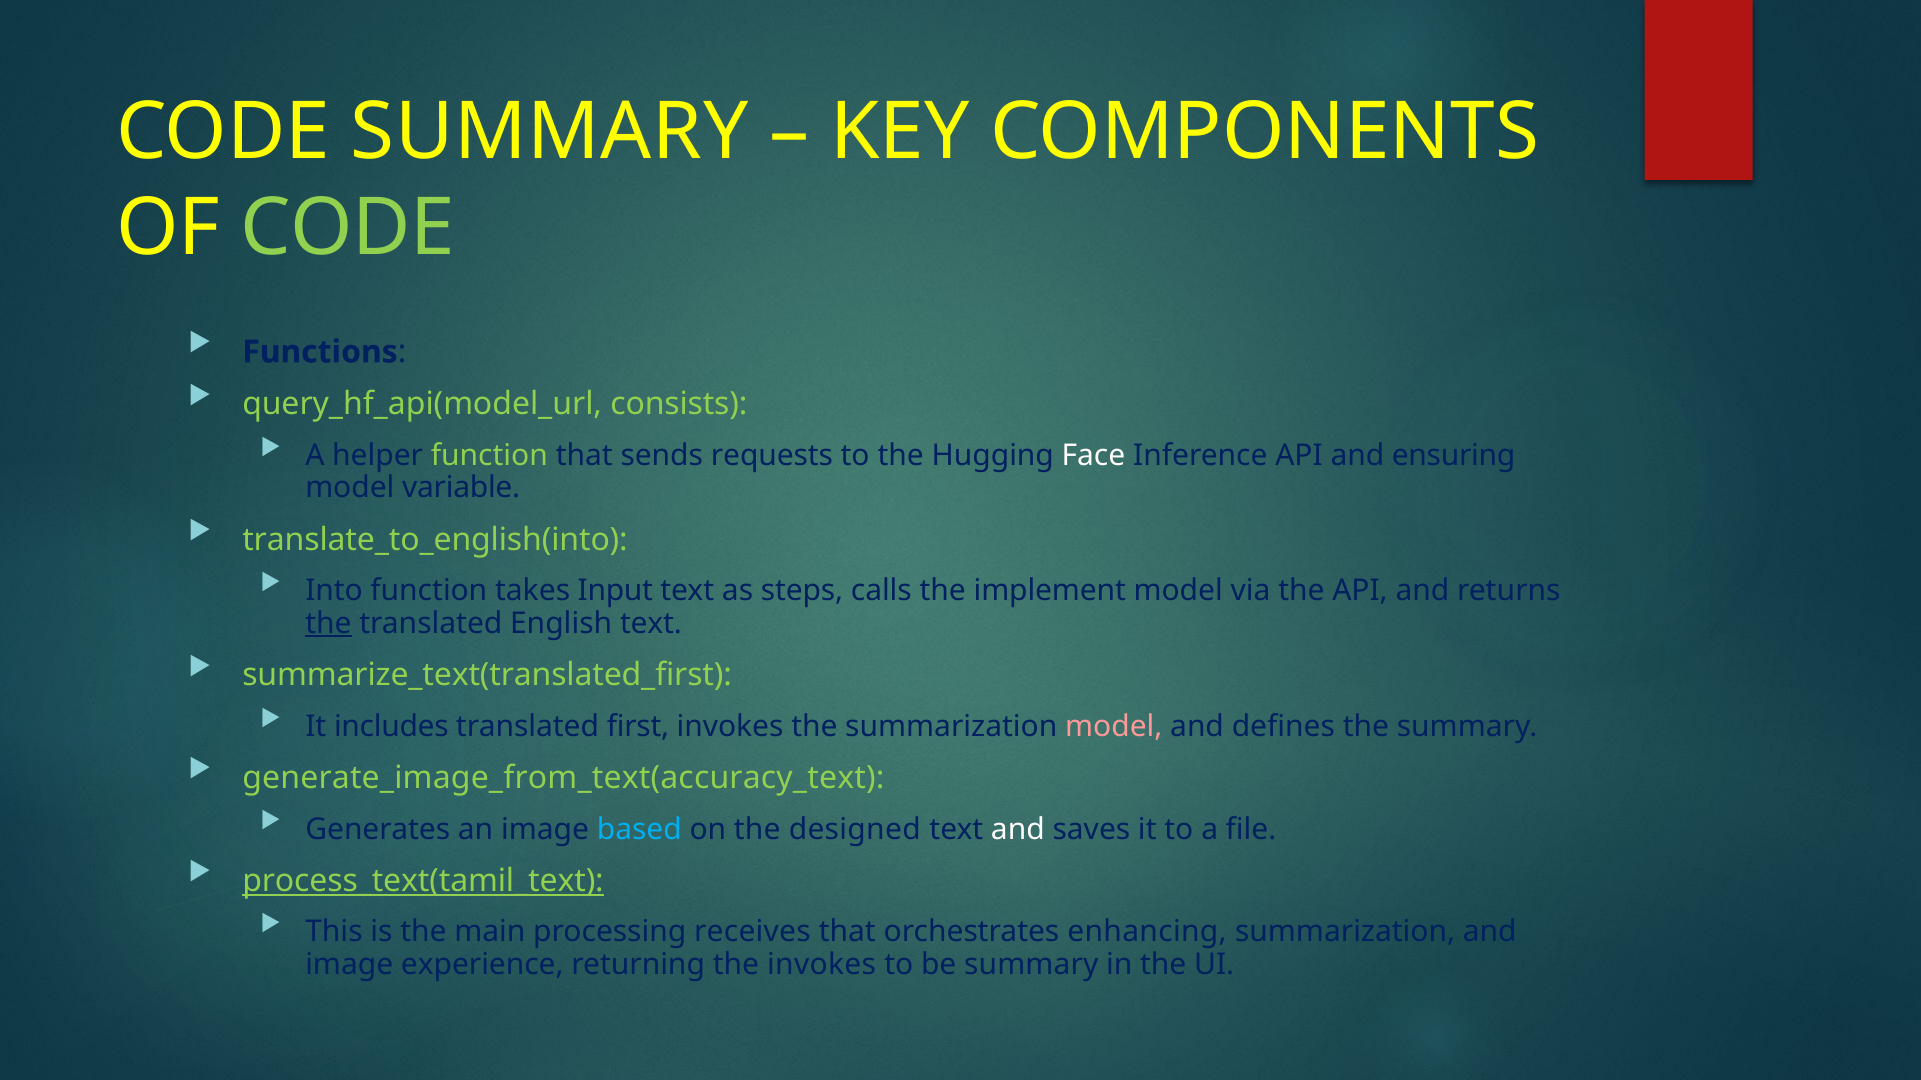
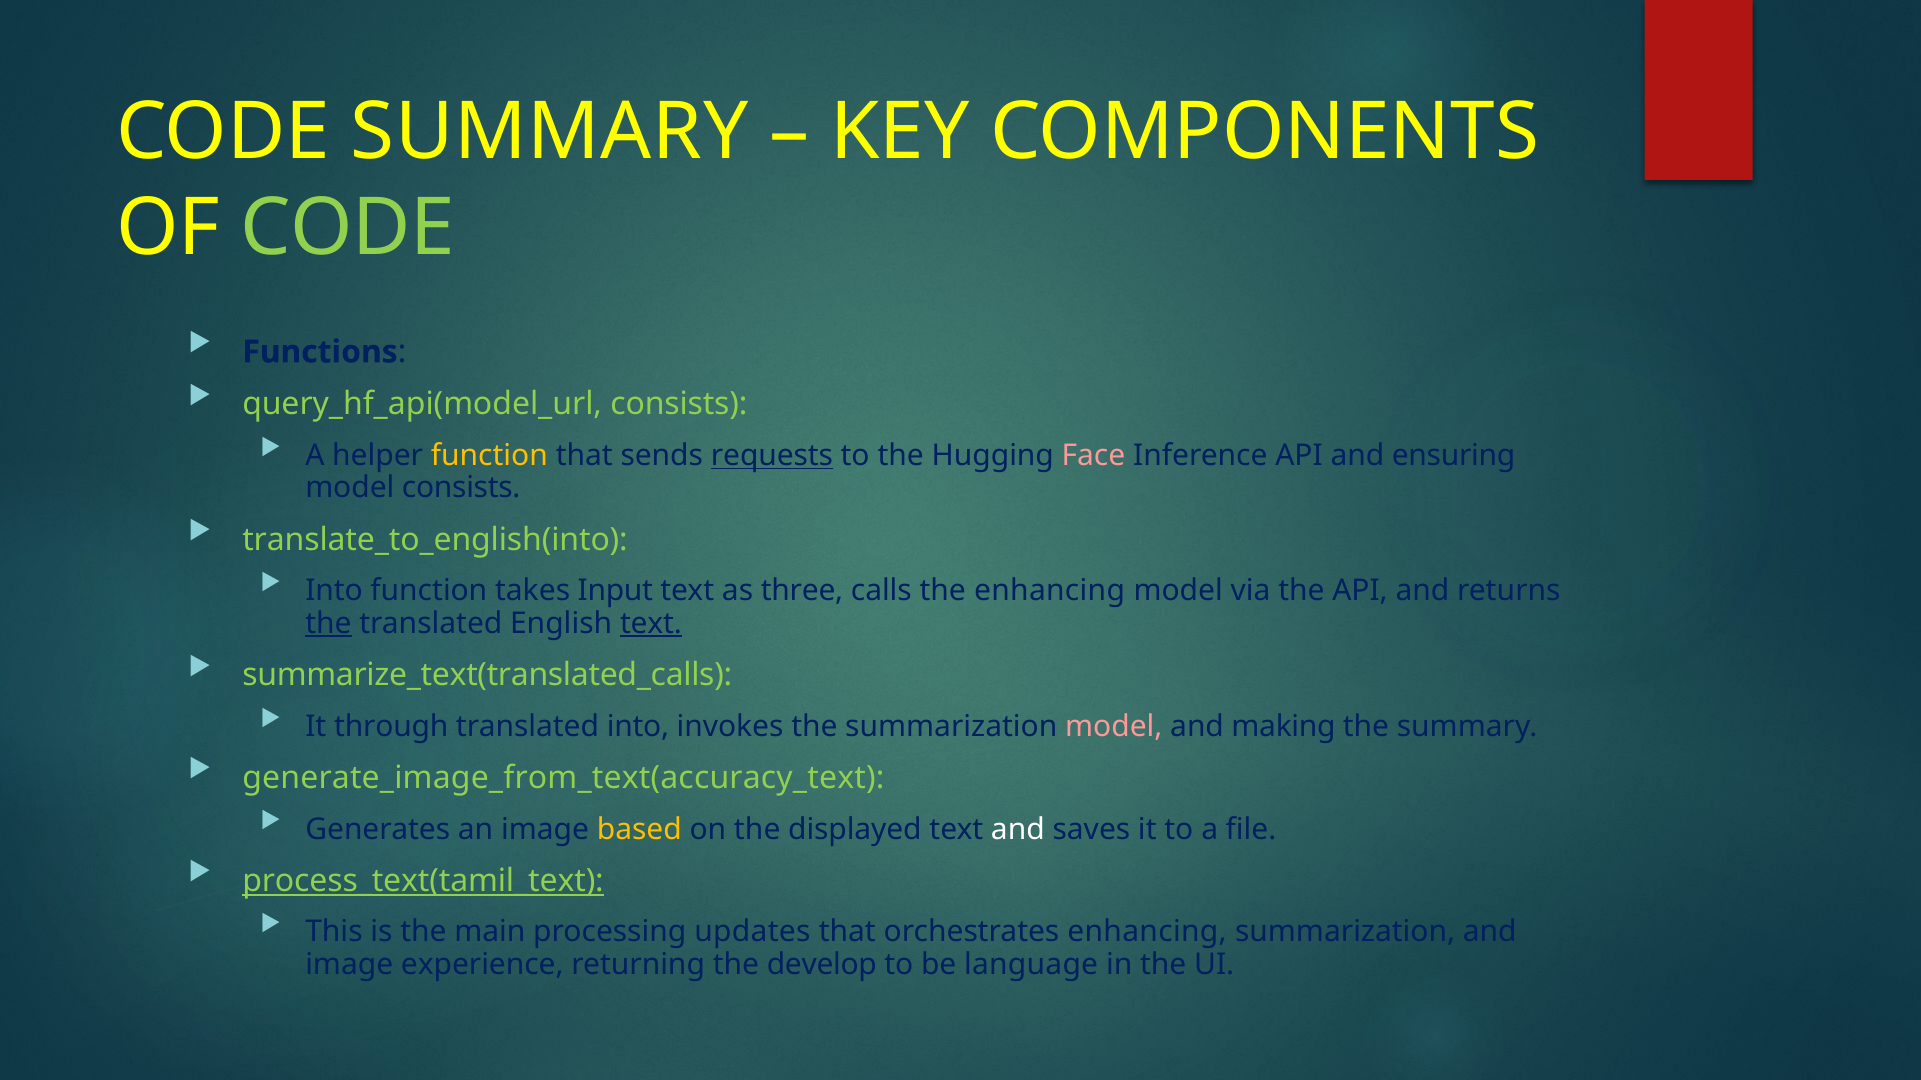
function colour: light green -> yellow (489, 456)
requests underline: none -> present (772, 456)
Face colour: white -> pink (1093, 456)
model variable: variable -> consists (461, 488)
steps: steps -> three (802, 591)
the implement: implement -> enhancing (1050, 591)
text underline: none -> present (651, 624)
summarize_text(translated_first: summarize_text(translated_first -> summarize_text(translated_calls (487, 675)
includes: includes -> through (391, 727)
translated first: first -> into (638, 727)
defines: defines -> making (1284, 727)
based colour: light blue -> yellow (639, 830)
designed: designed -> displayed (855, 830)
receives: receives -> updates (752, 933)
the invokes: invokes -> develop (822, 965)
be summary: summary -> language (1031, 965)
